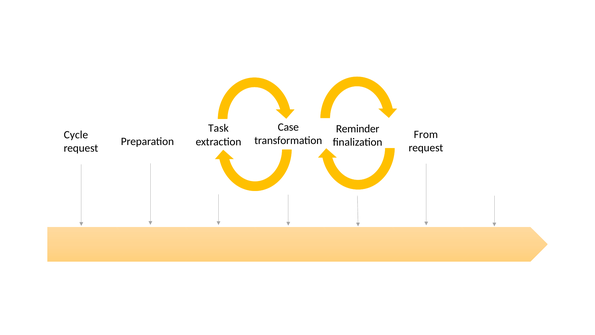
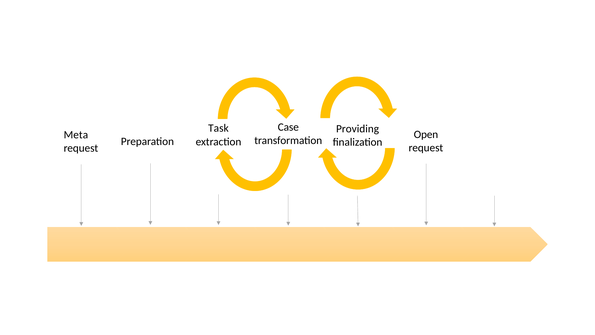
Reminder: Reminder -> Providing (358, 129)
From: From -> Open (426, 134)
Cycle: Cycle -> Meta (76, 135)
